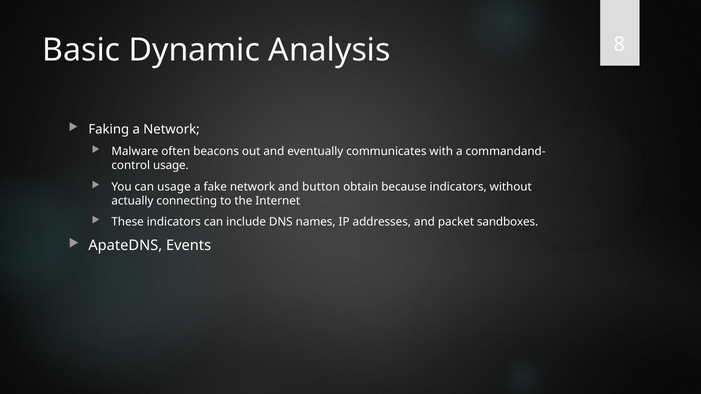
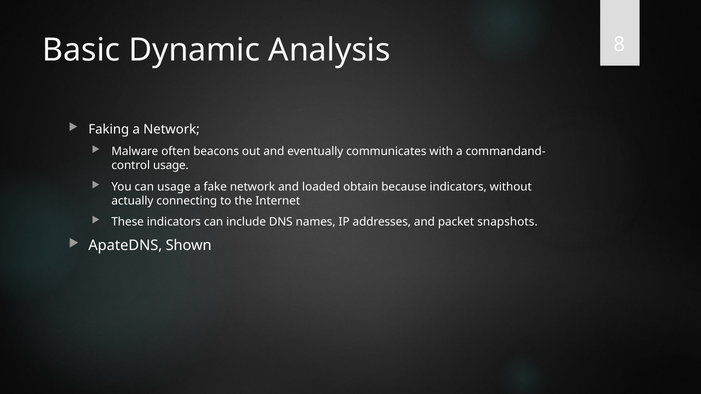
button: button -> loaded (321, 187)
sandboxes: sandboxes -> snapshots (507, 222)
Events: Events -> Shown (189, 246)
